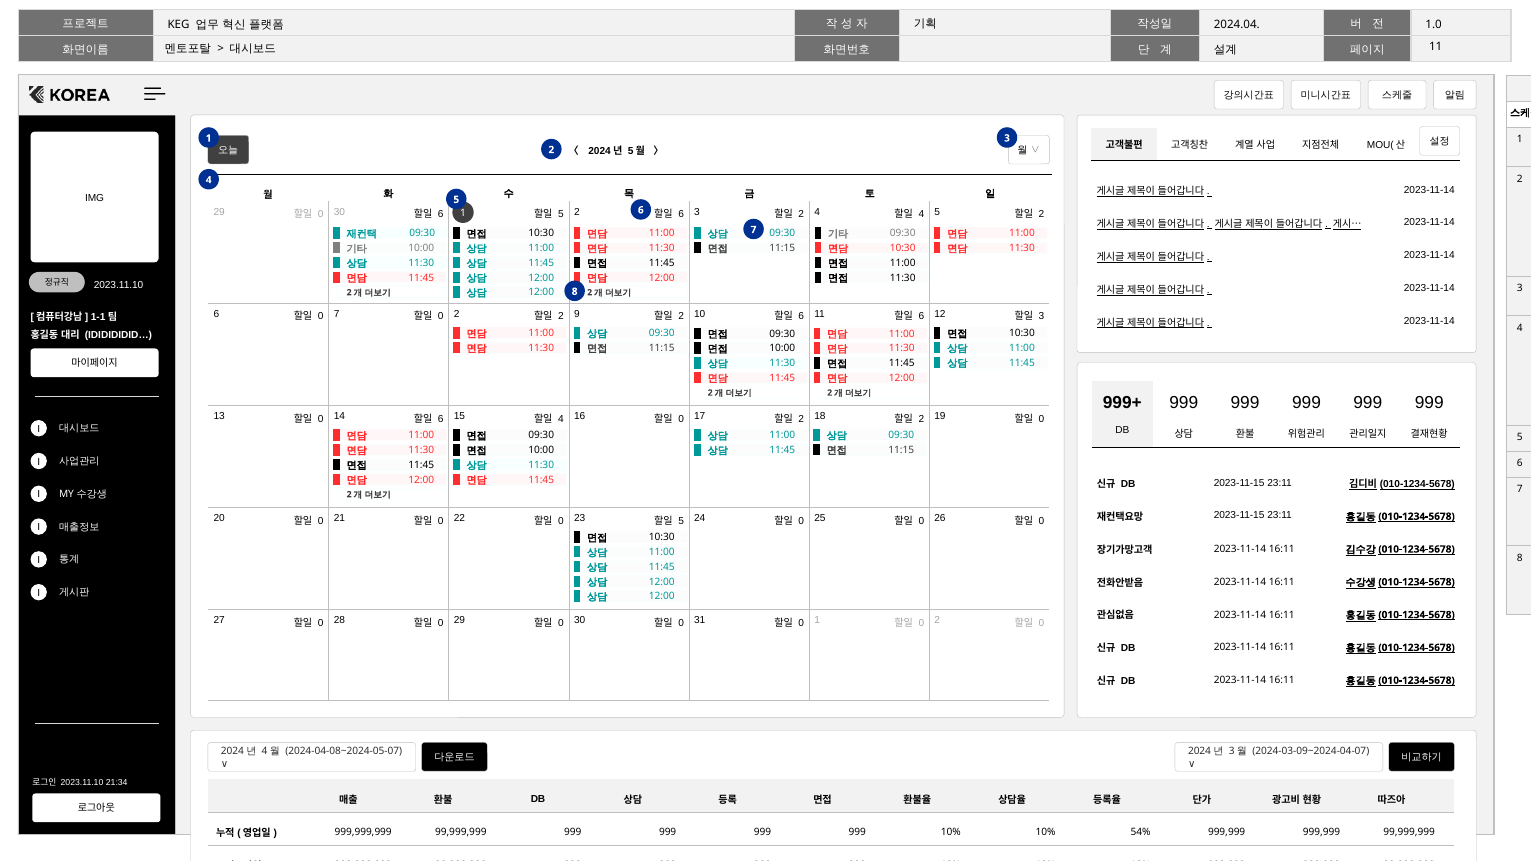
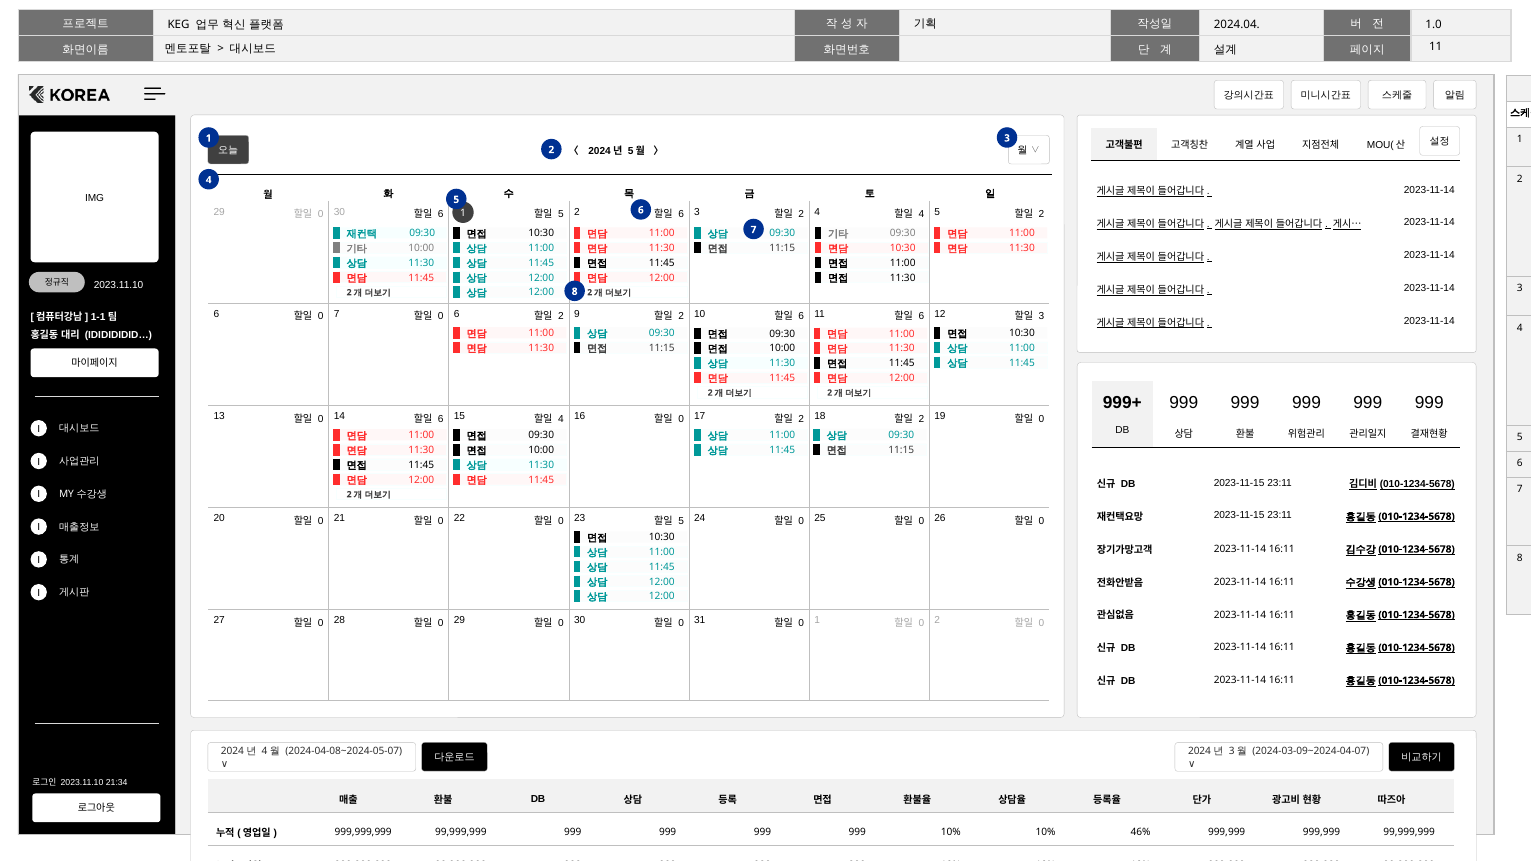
2: 2 -> 6 (457, 314)
54%: 54% -> 46% (1141, 833)
